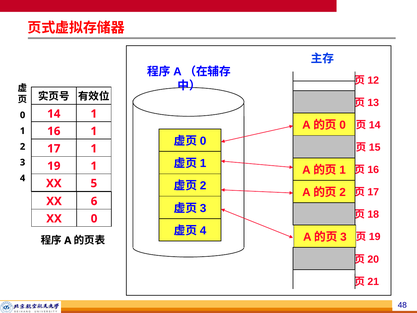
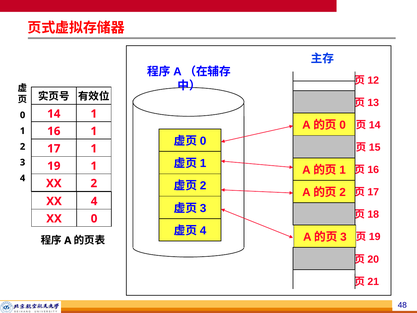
XX 5: 5 -> 2 (94, 183)
XX 6: 6 -> 4 (94, 201)
